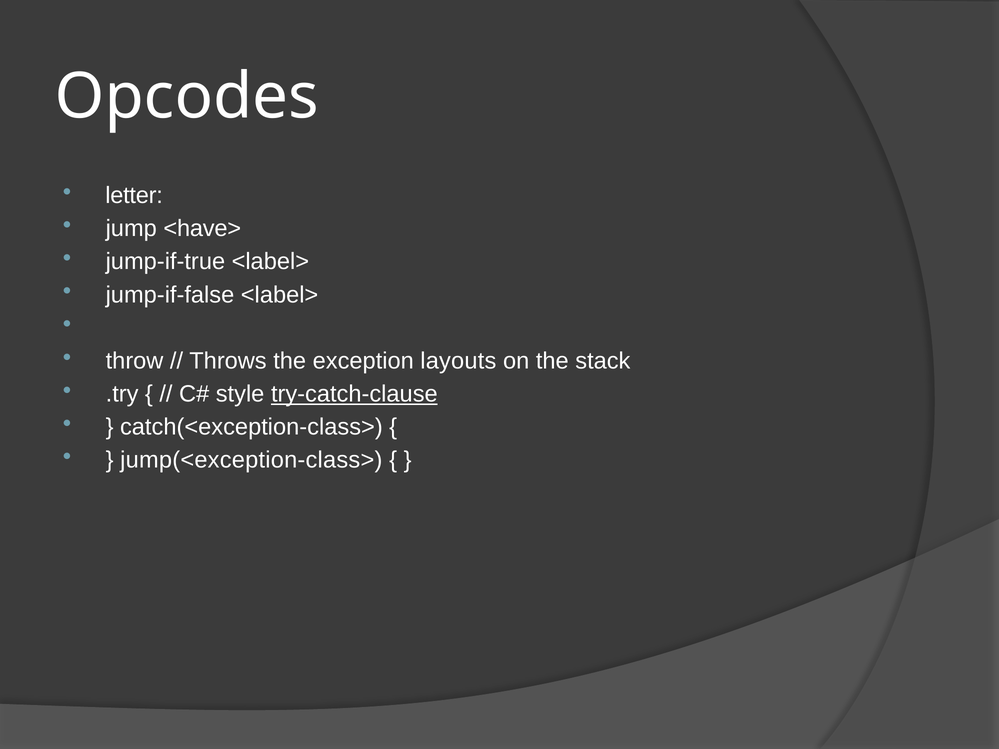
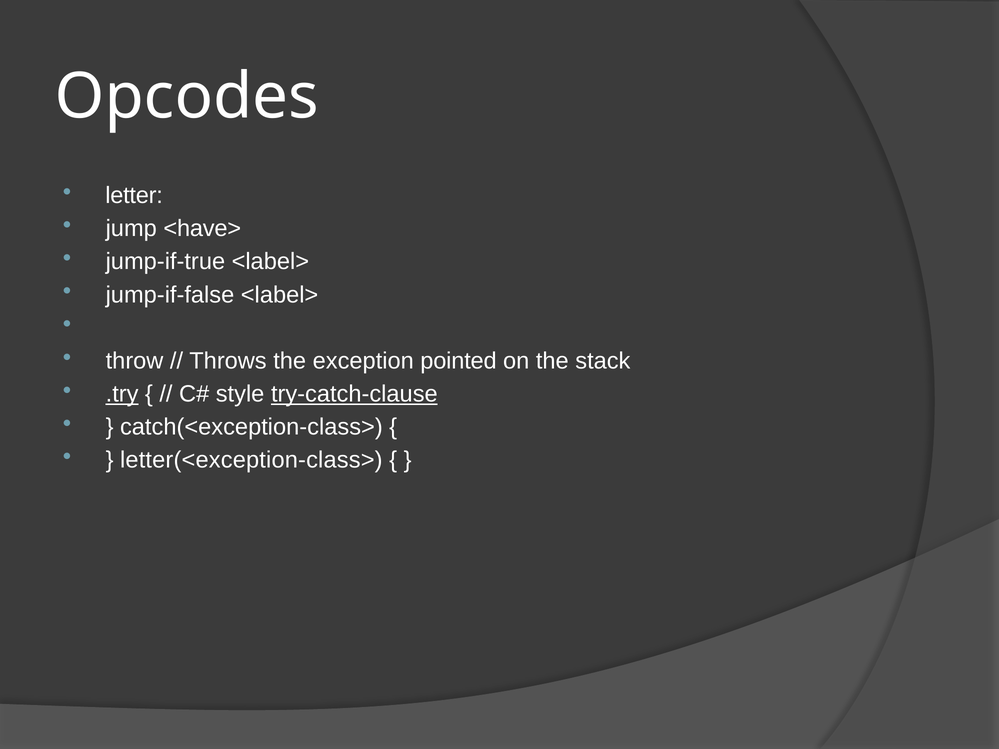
layouts: layouts -> pointed (459, 361)
.try underline: none -> present (122, 394)
jump(<exception-class>: jump(<exception-class> -> letter(<exception-class> (251, 460)
